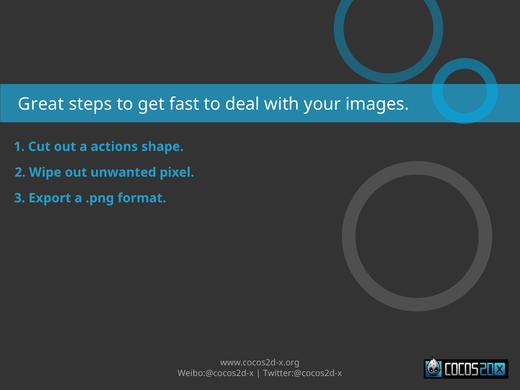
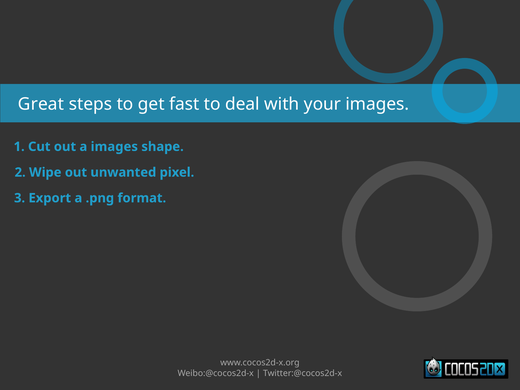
a actions: actions -> images (114, 147)
